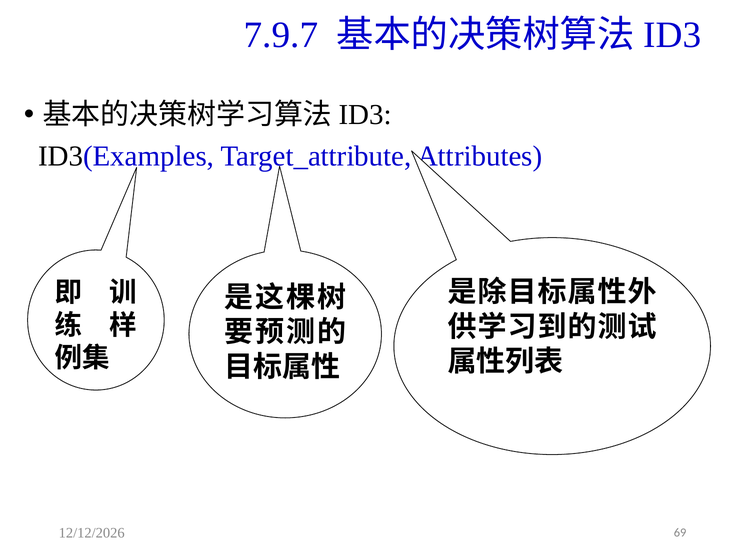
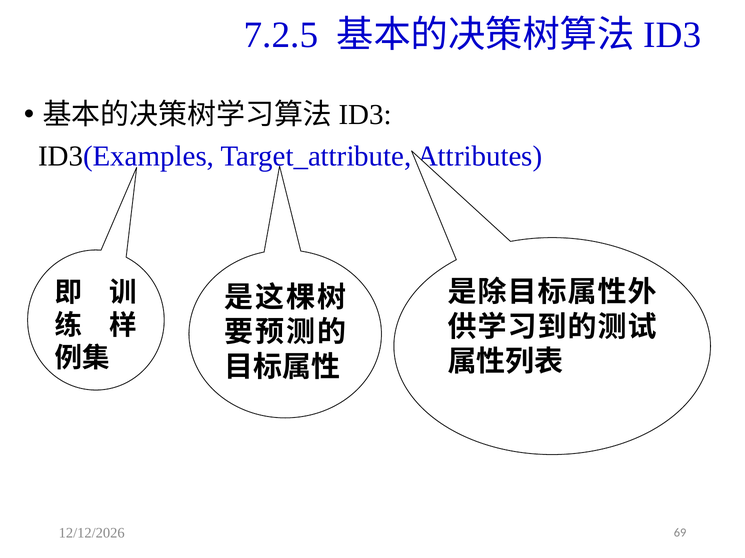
7.9.7: 7.9.7 -> 7.2.5 (281, 35)
